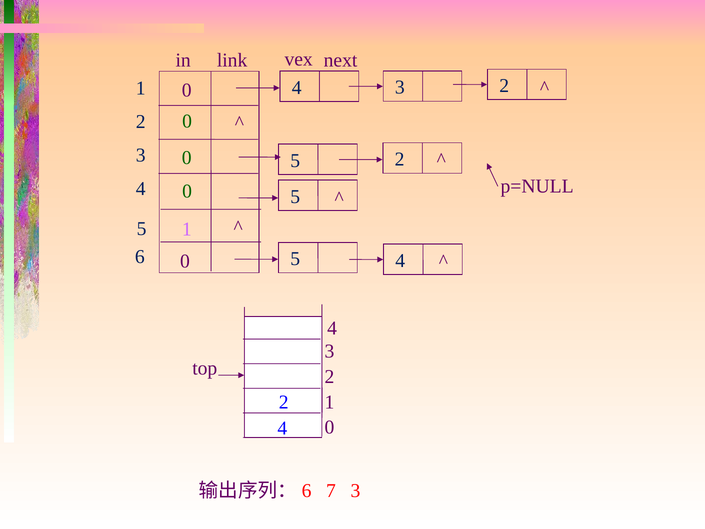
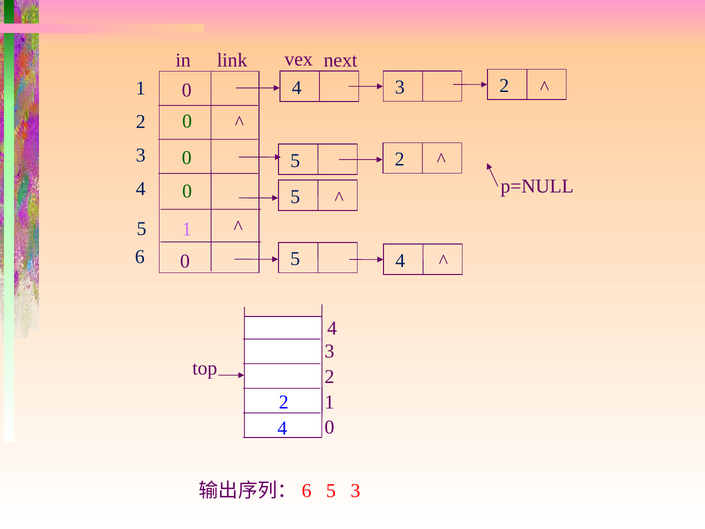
7: 7 -> 5 (331, 491)
